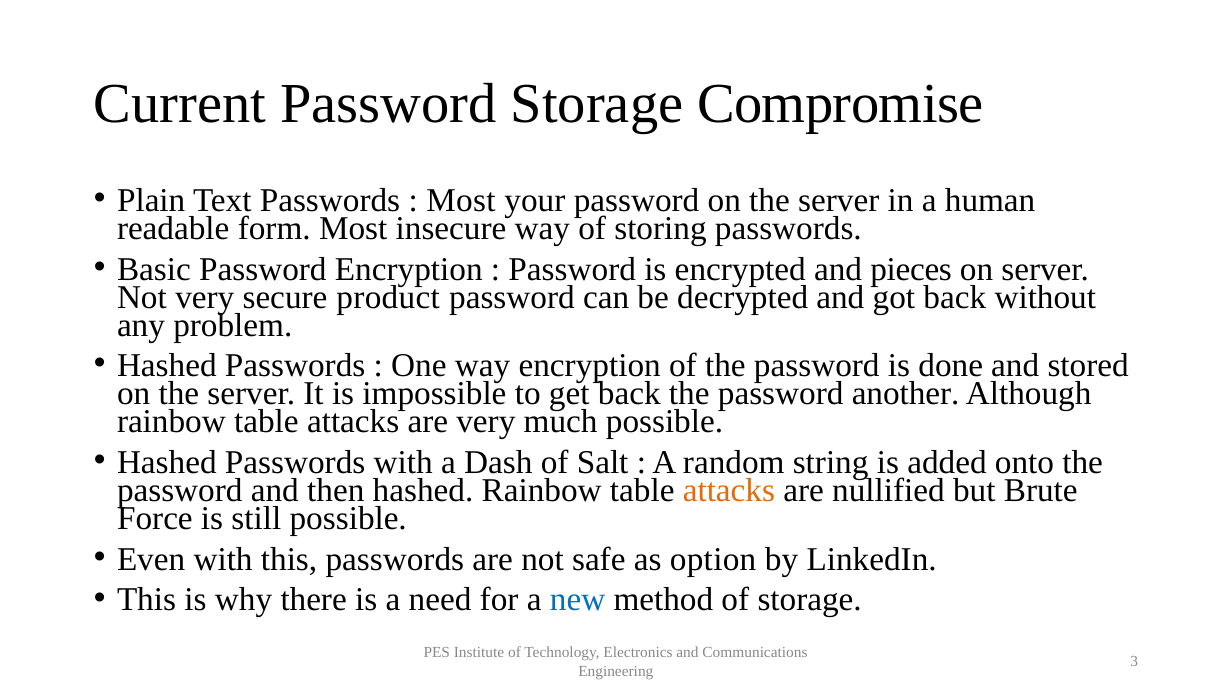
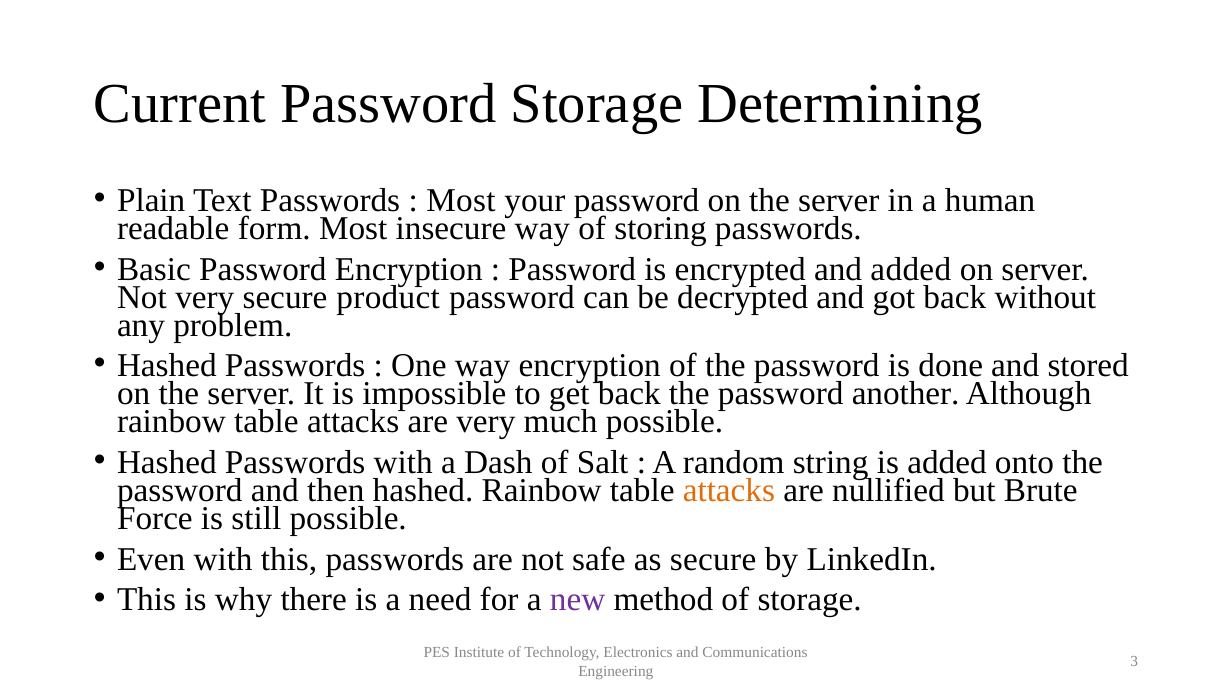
Compromise: Compromise -> Determining (840, 104)
and pieces: pieces -> added (911, 269)
as option: option -> secure (713, 559)
new colour: blue -> purple (578, 600)
